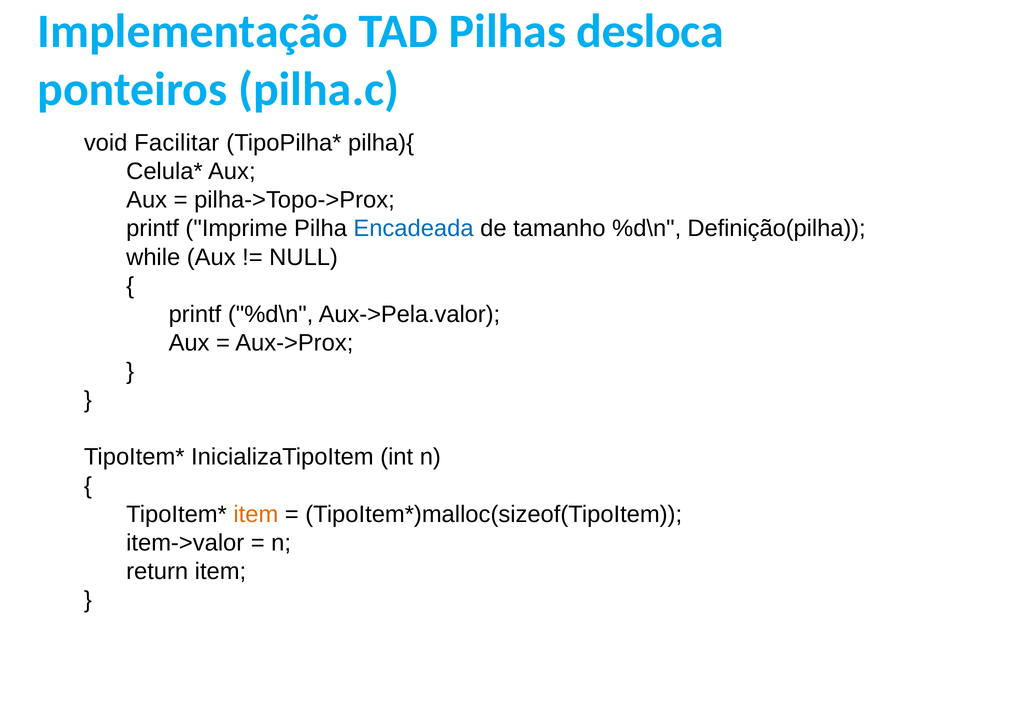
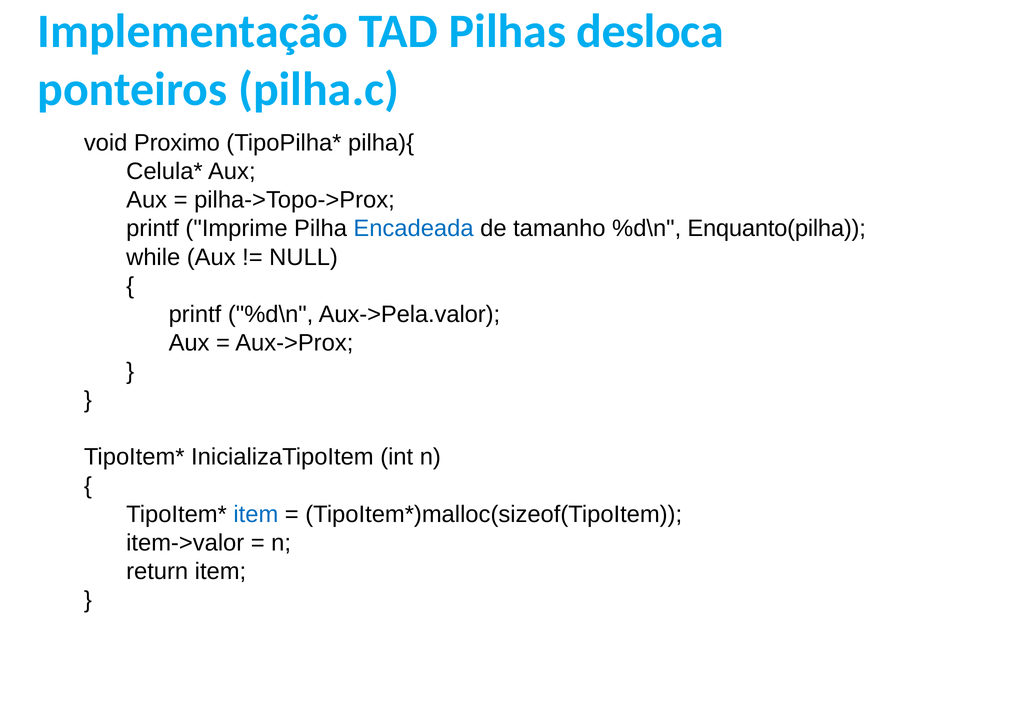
Facilitar: Facilitar -> Proximo (177, 143)
Definição(pilha: Definição(pilha -> Enquanto(pilha (777, 229)
item colour: orange -> blue (256, 514)
